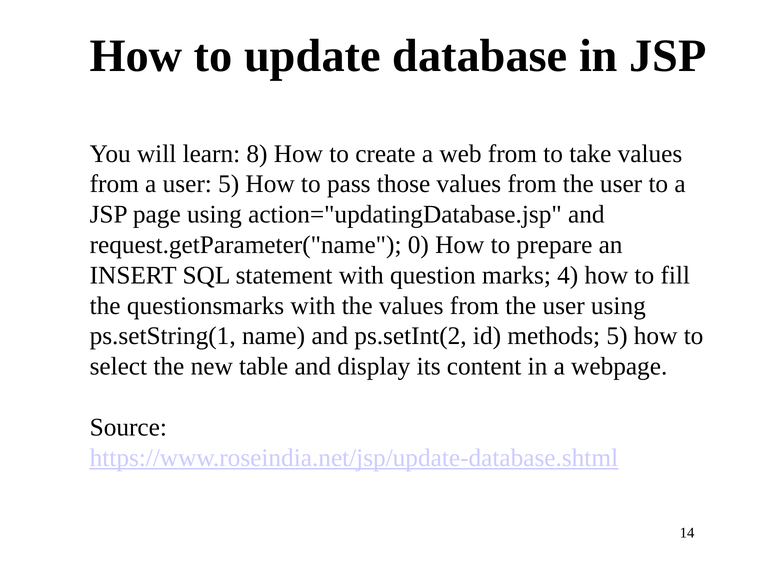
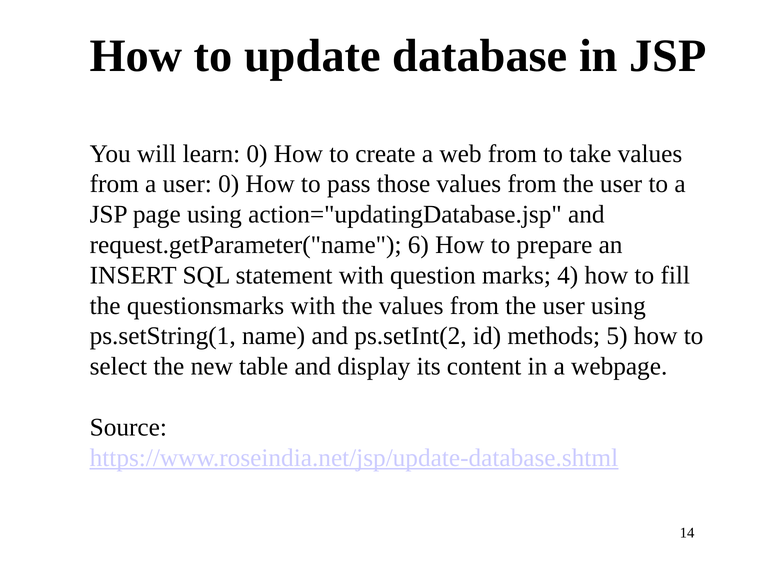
learn 8: 8 -> 0 (257, 153)
user 5: 5 -> 0 (229, 184)
0: 0 -> 6 (418, 245)
